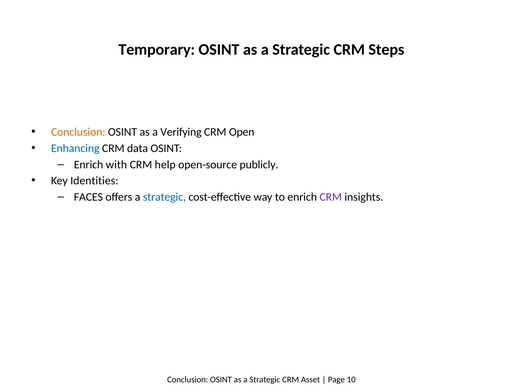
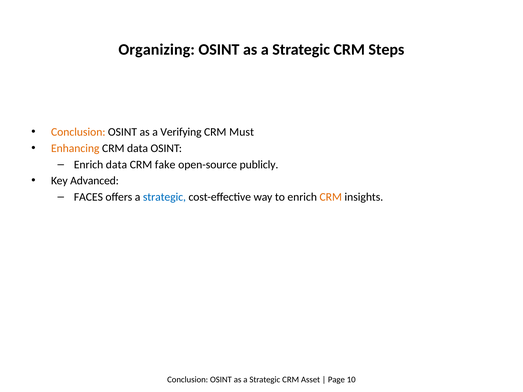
Temporary: Temporary -> Organizing (157, 49)
Open: Open -> Must (242, 132)
Enhancing colour: blue -> orange (75, 148)
Enrich with: with -> data (116, 165)
help: help -> fake (165, 165)
Identities: Identities -> Advanced (94, 181)
CRM colour: purple -> orange (331, 197)
